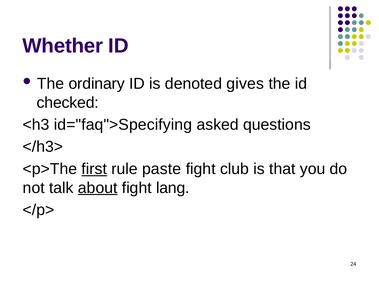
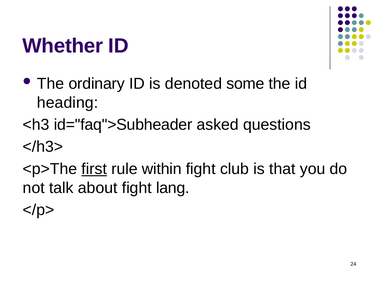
gives: gives -> some (245, 84)
checked: checked -> heading (68, 103)
id="faq">Specifying: id="faq">Specifying -> id="faq">Subheader (123, 125)
paste: paste -> within (162, 169)
about underline: present -> none (98, 188)
